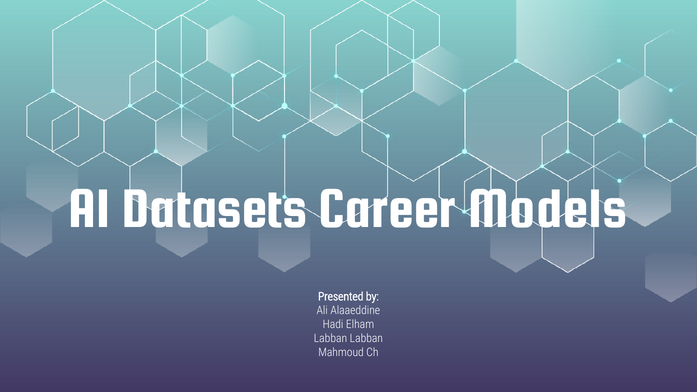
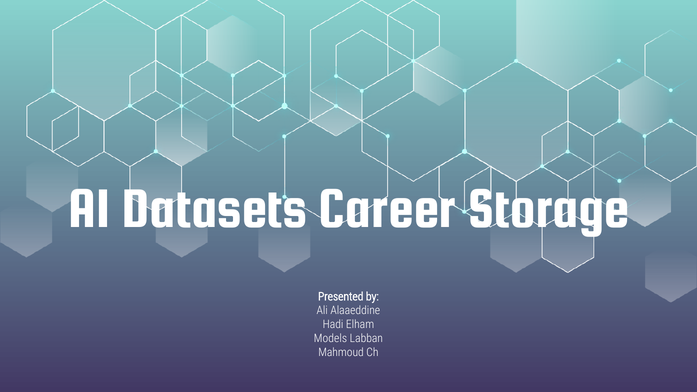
Models: Models -> Storage (548, 208)
Labban: Labban -> Models (330, 338)
